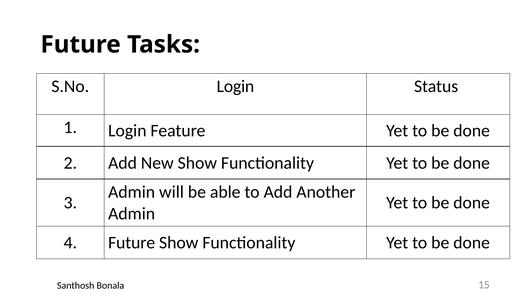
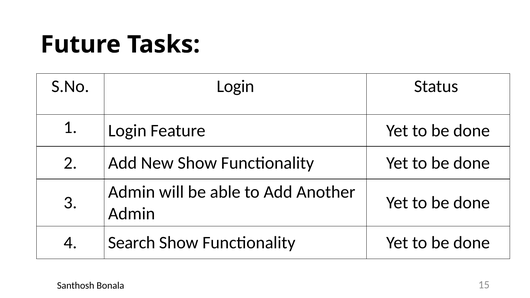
4 Future: Future -> Search (132, 243)
